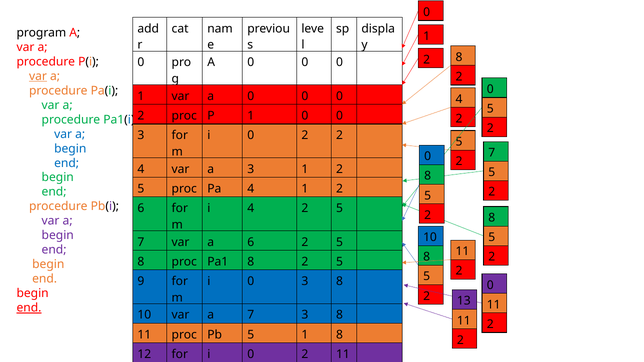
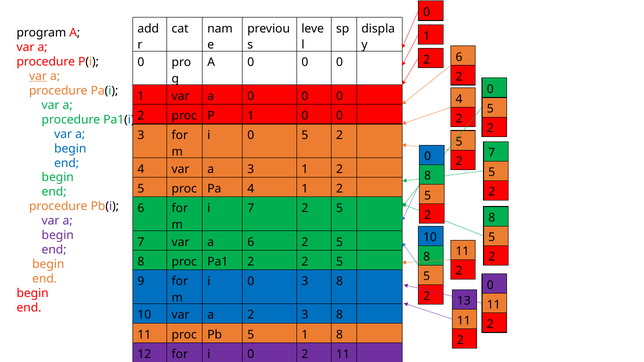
8: 8 -> 6 (459, 57)
2: 2 -> 5 (305, 135)
i 4: 4 -> 7 (251, 208)
Pa1 8: 8 -> 2 (251, 262)
end underline: present -> none (29, 308)
a 7: 7 -> 2 (251, 315)
